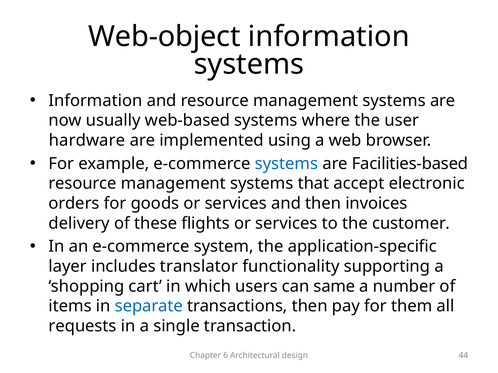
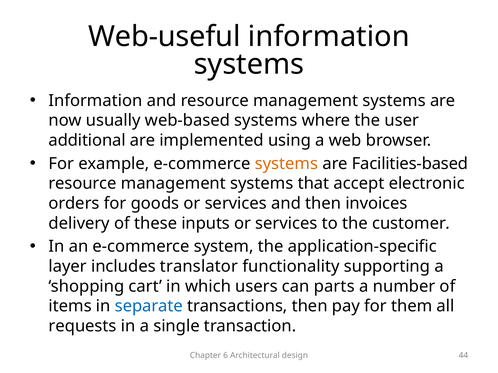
Web-object: Web-object -> Web-useful (164, 36)
hardware: hardware -> additional (87, 141)
systems colour: blue -> orange (286, 164)
flights: flights -> inputs (206, 224)
same: same -> parts (334, 287)
